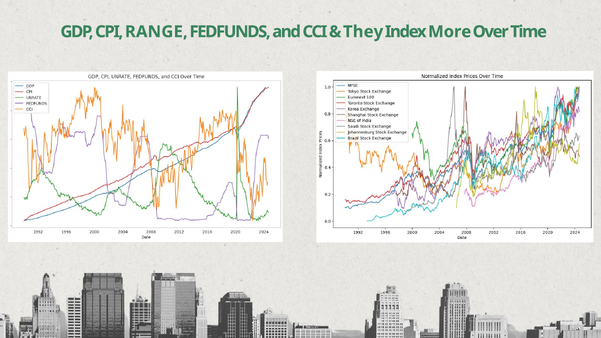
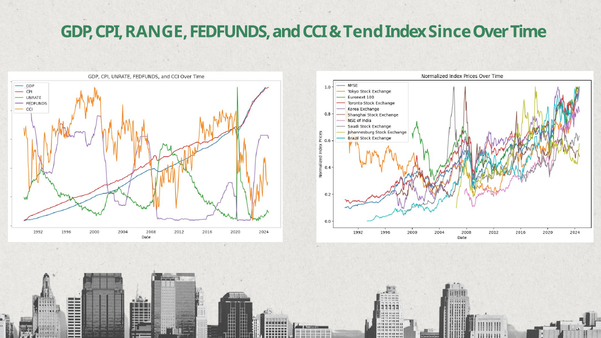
They: They -> Tend (363, 32)
More: More -> Since (450, 32)
